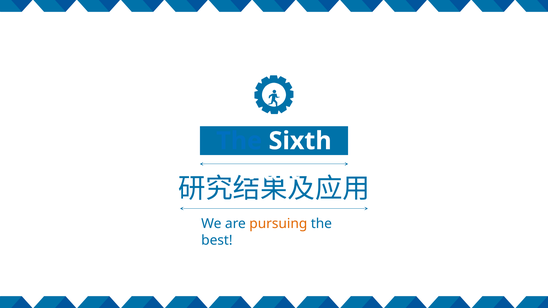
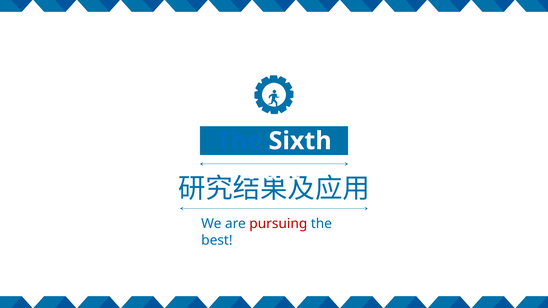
pursuing colour: orange -> red (278, 224)
